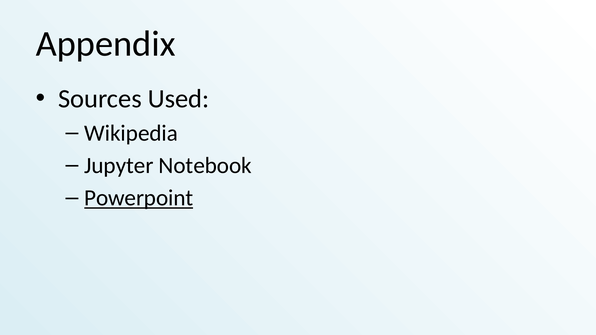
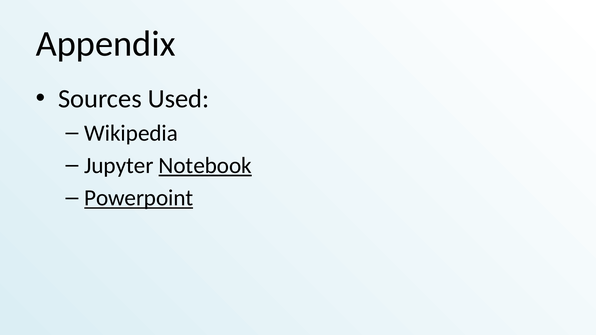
Notebook underline: none -> present (205, 166)
